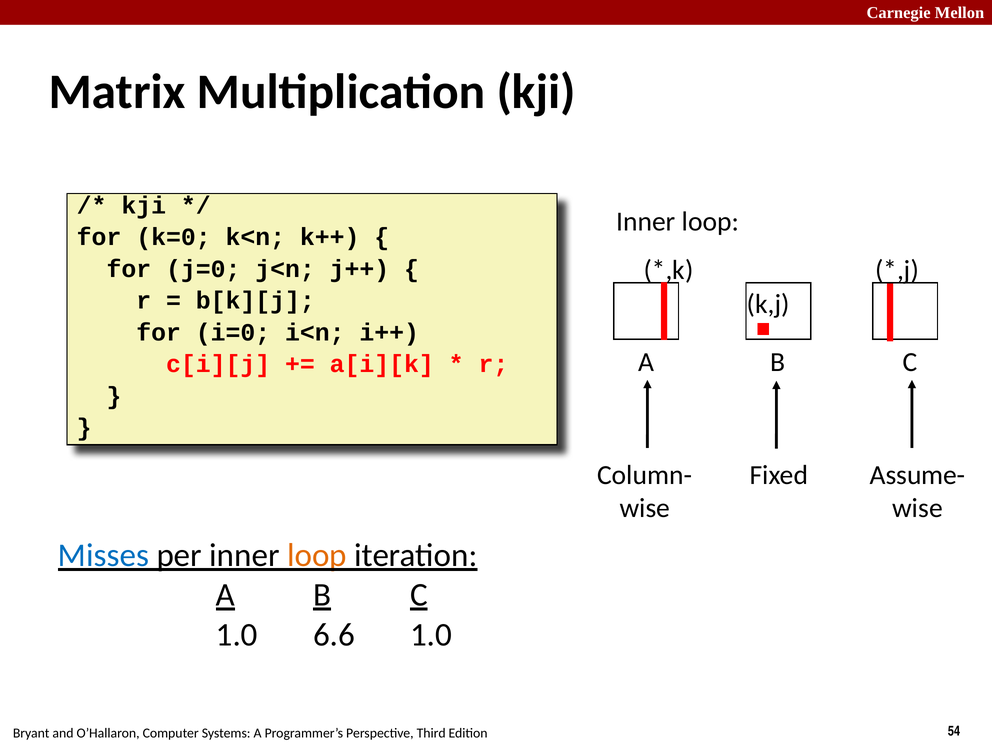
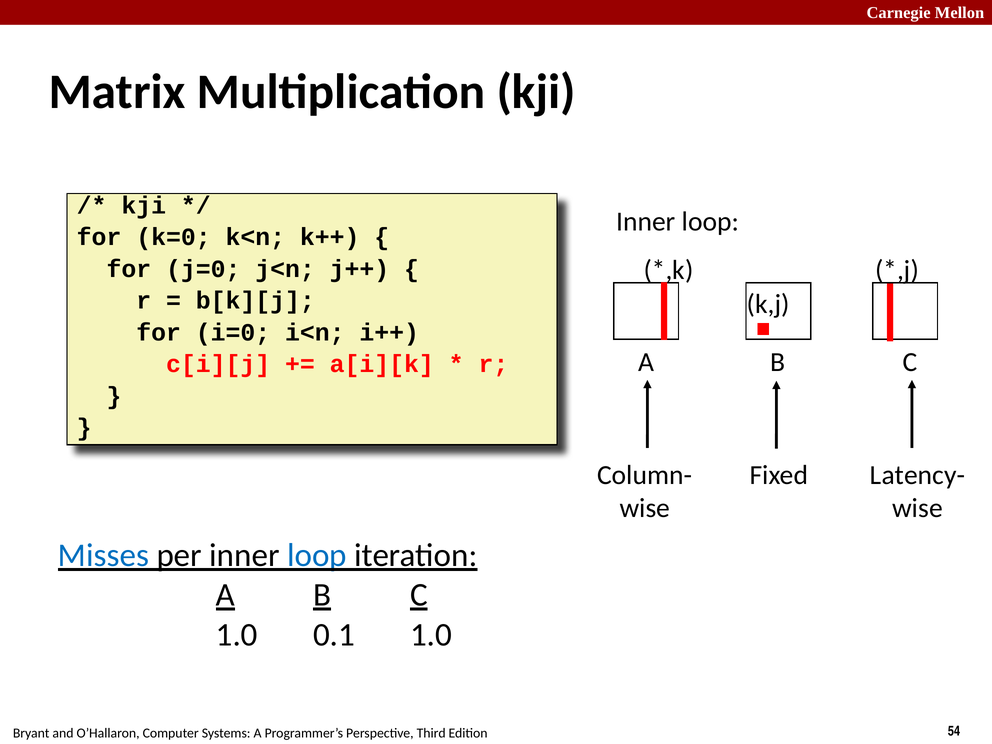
Assume-: Assume- -> Latency- (917, 475)
loop colour: orange -> blue (317, 555)
6.6: 6.6 -> 0.1 (334, 635)
